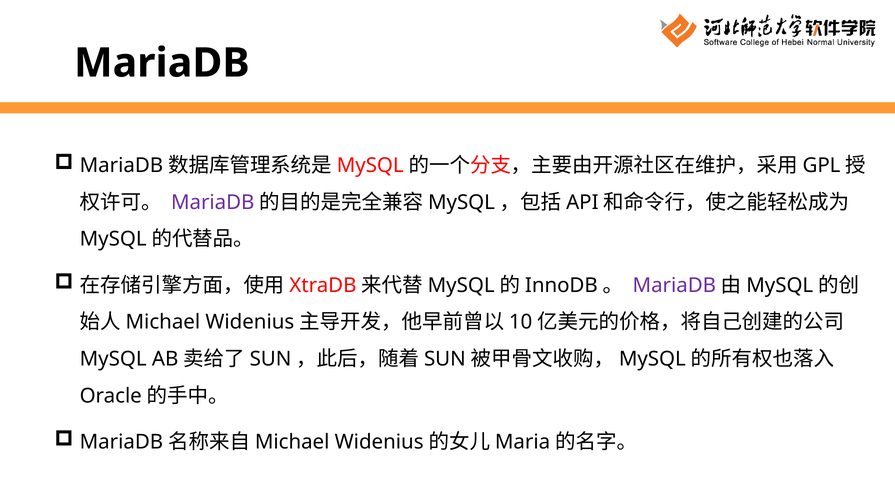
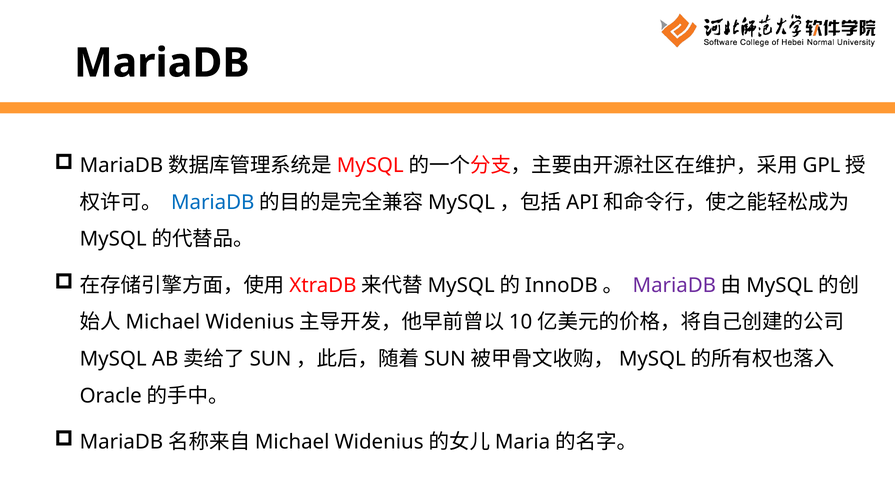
MariaDB colour: purple -> blue (213, 202)
